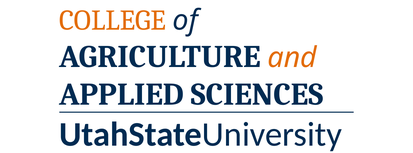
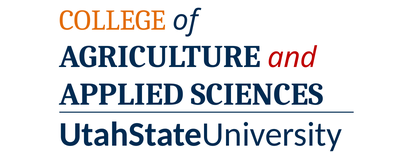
and colour: orange -> red (292, 57)
